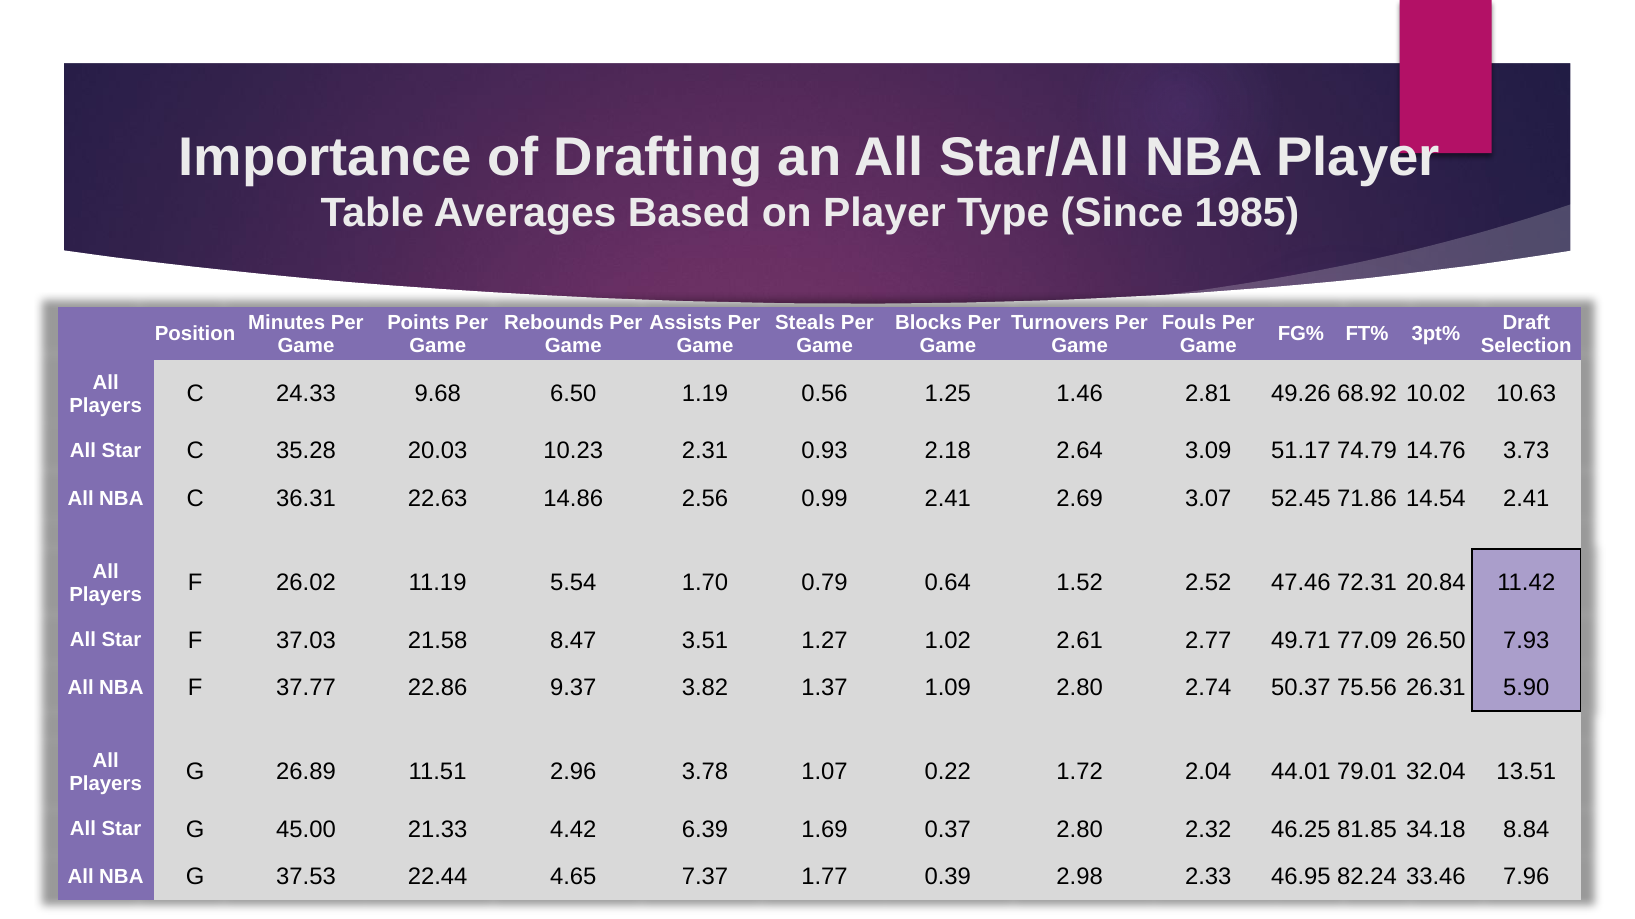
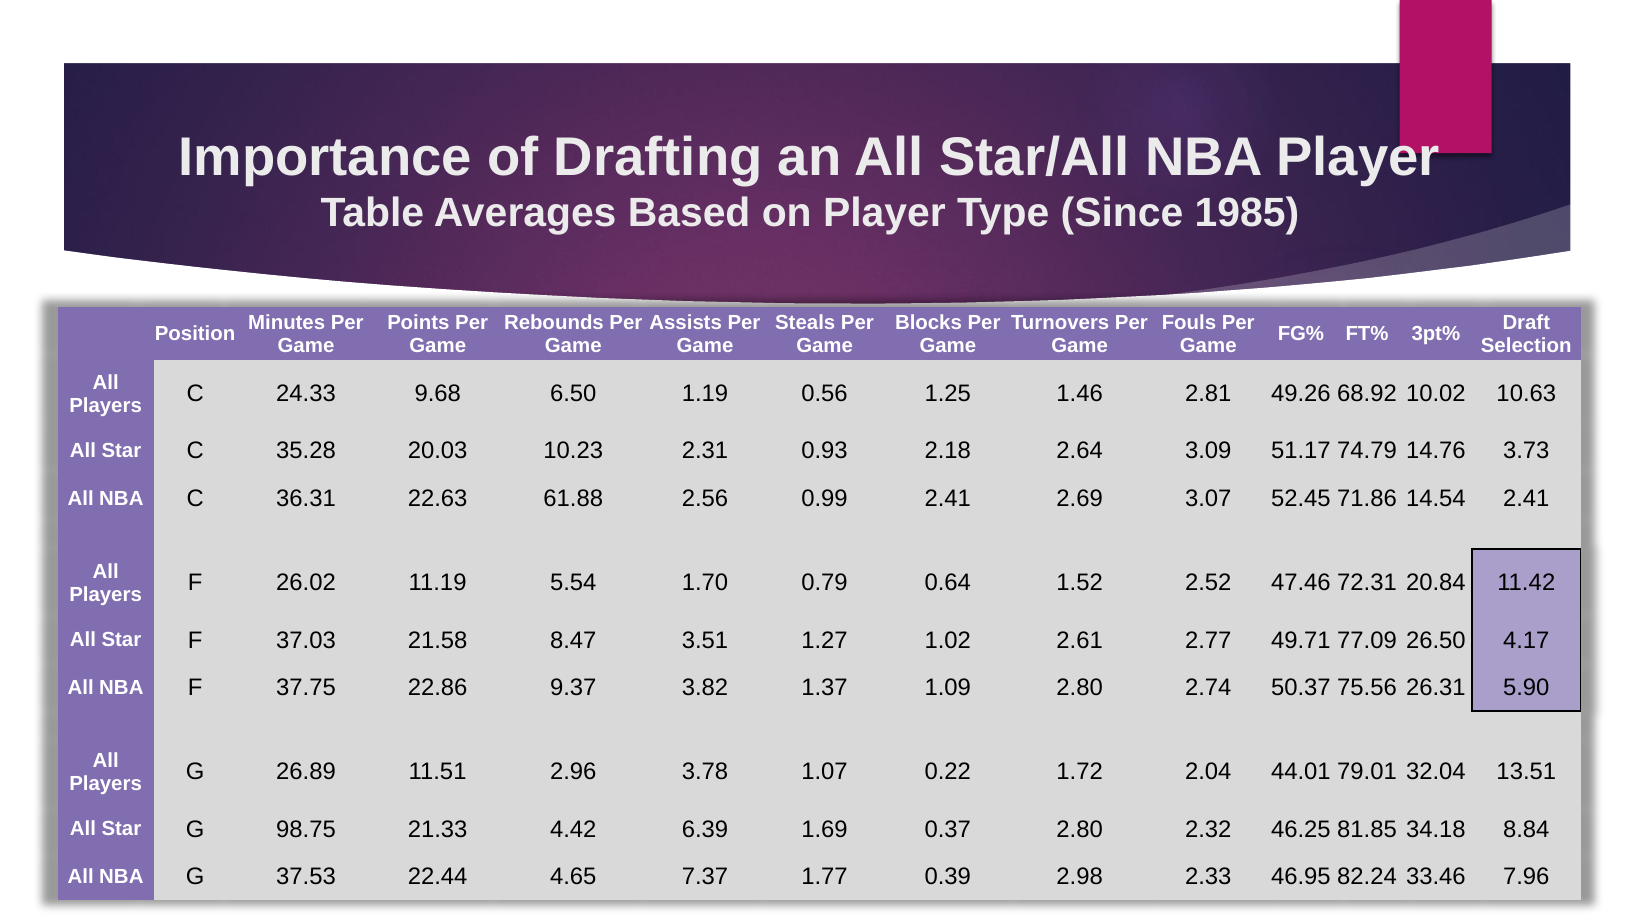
14.86: 14.86 -> 61.88 (573, 499)
7.93: 7.93 -> 4.17 (1526, 641)
37.77: 37.77 -> 37.75 (306, 688)
45.00: 45.00 -> 98.75 (306, 830)
